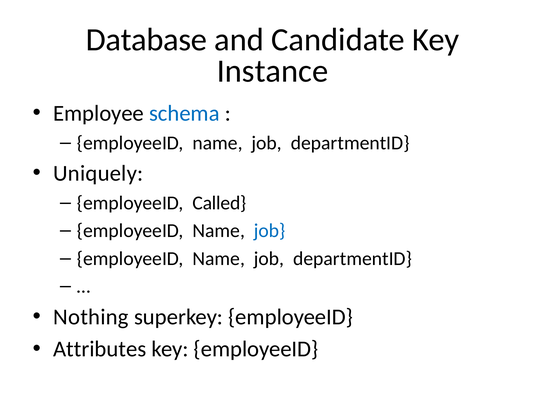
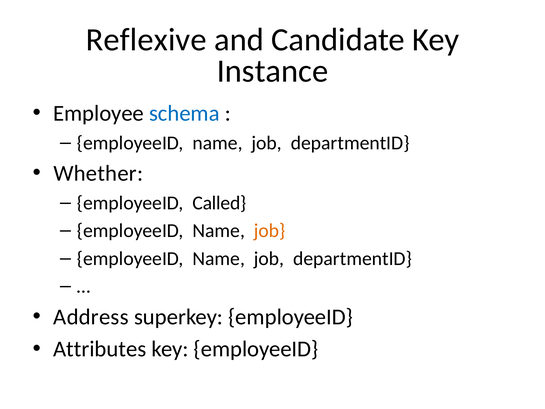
Database: Database -> Reflexive (146, 40)
Uniquely: Uniquely -> Whether (98, 173)
job colour: blue -> orange (270, 231)
Nothing: Nothing -> Address (91, 317)
